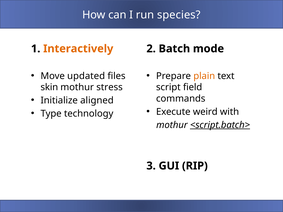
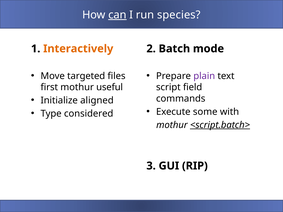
can underline: none -> present (117, 15)
updated: updated -> targeted (86, 76)
plain colour: orange -> purple (204, 76)
skin: skin -> first (49, 87)
stress: stress -> useful (110, 87)
weird: weird -> some (205, 112)
technology: technology -> considered (89, 114)
